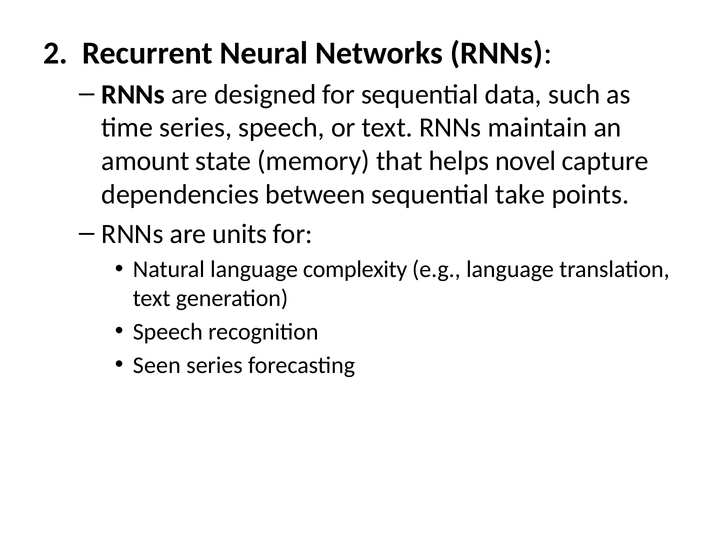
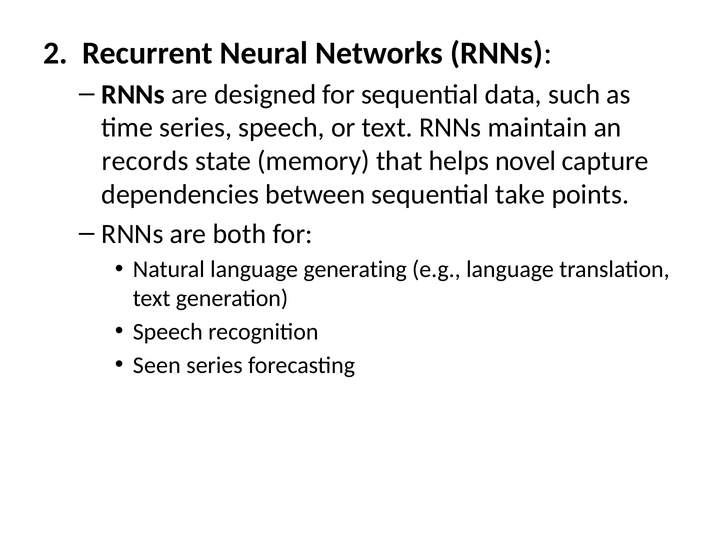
amount: amount -> records (145, 161)
units: units -> both (240, 234)
complexity: complexity -> generating (355, 269)
